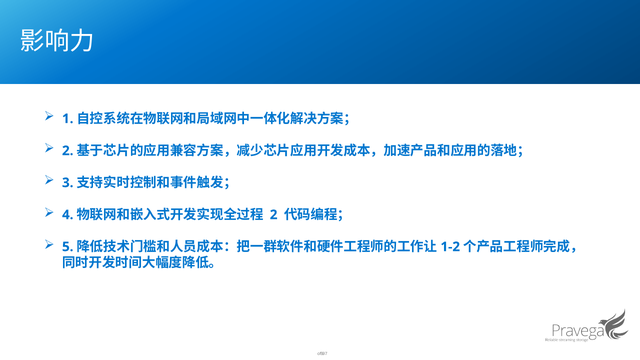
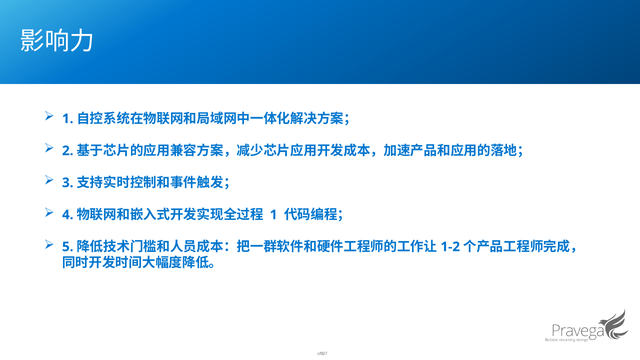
2: 2 -> 1 (274, 215)
